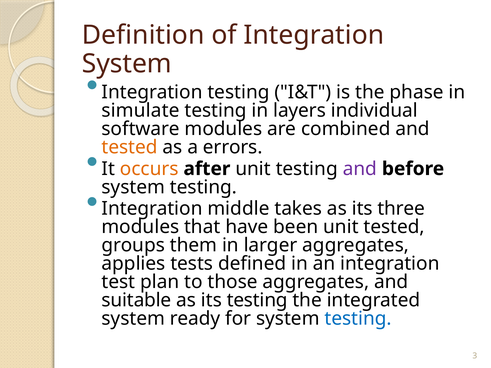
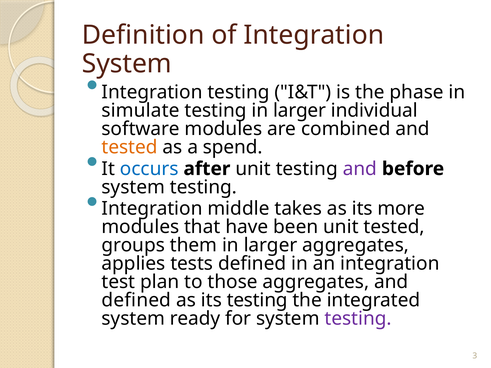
testing in layers: layers -> larger (300, 111)
errors: errors -> spend (233, 147)
occurs colour: orange -> blue (149, 169)
three: three -> more (401, 209)
suitable: suitable -> defined (136, 301)
testing colour: blue -> purple (358, 319)
